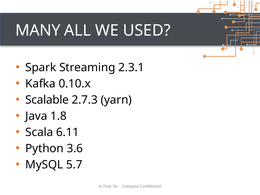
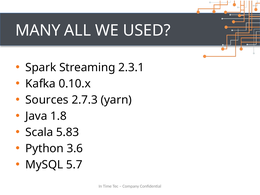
Scalable: Scalable -> Sources (47, 100)
6.11: 6.11 -> 5.83 (68, 132)
